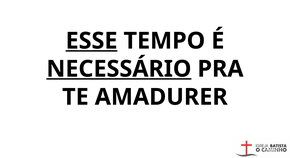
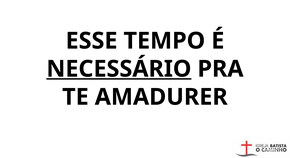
ESSE underline: present -> none (92, 41)
